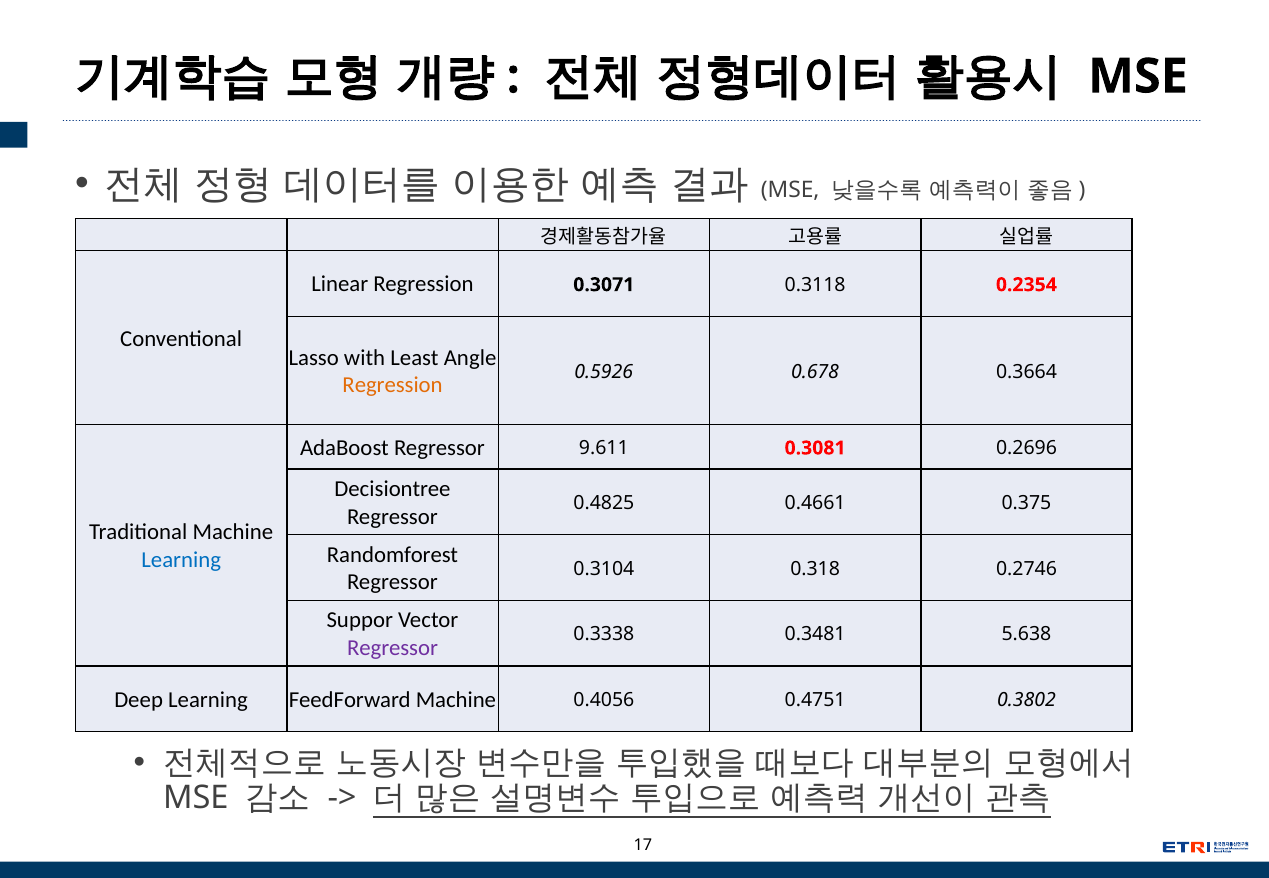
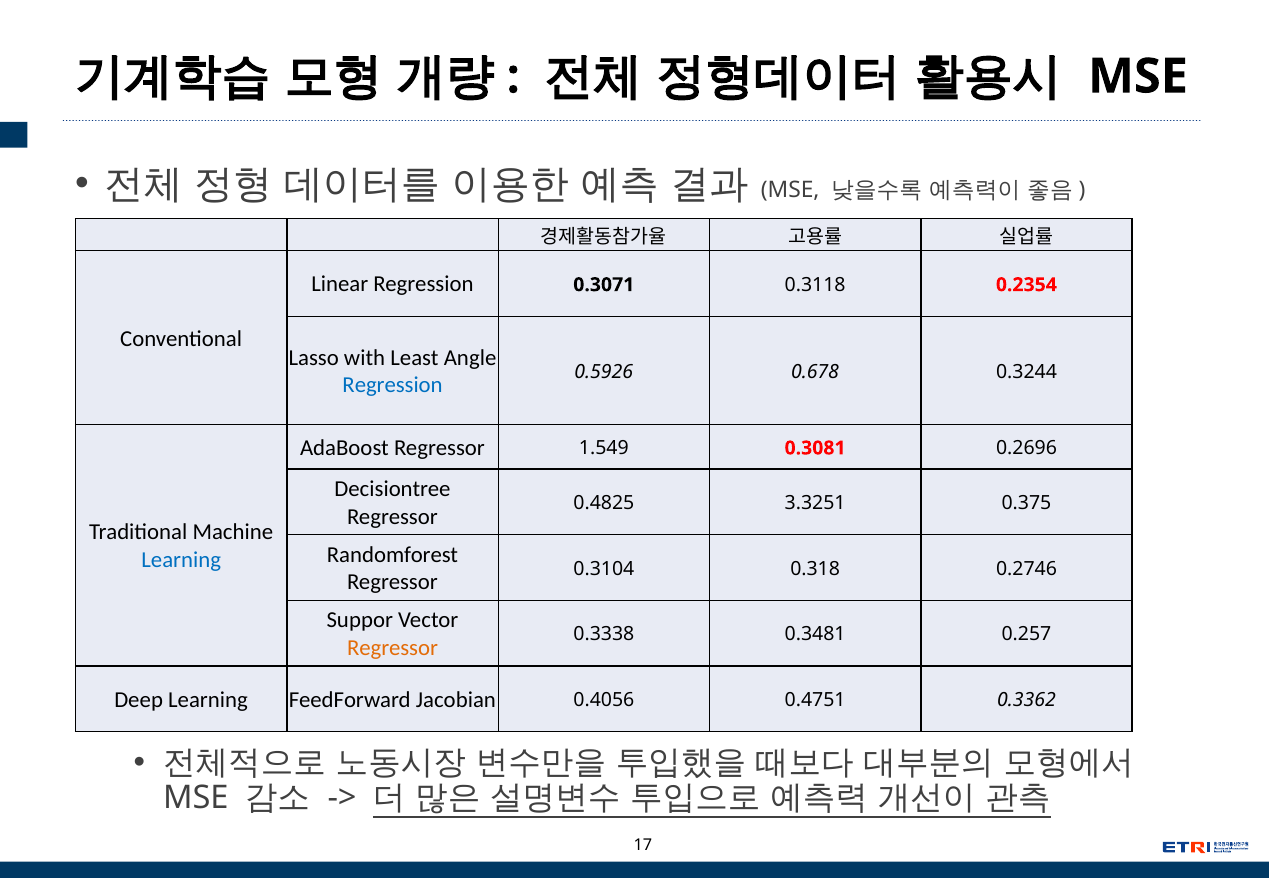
0.3664: 0.3664 -> 0.3244 (1026, 372)
Regression colour: orange -> blue (393, 386)
9.611: 9.611 -> 1.549 (604, 448)
0.4661: 0.4661 -> 3.3251 (815, 503)
5.638: 5.638 -> 0.257 (1026, 635)
Regressor colour: purple -> orange (393, 648)
FeedForward Machine: Machine -> Jacobian (456, 700)
0.3802: 0.3802 -> 0.3362 (1026, 700)
